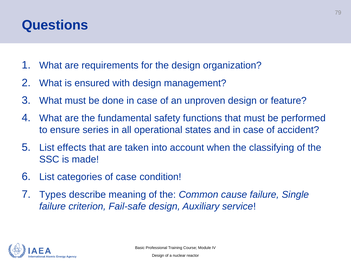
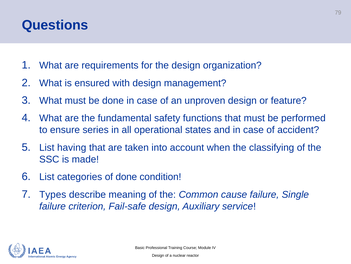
effects: effects -> having (72, 147)
of case: case -> done (126, 176)
